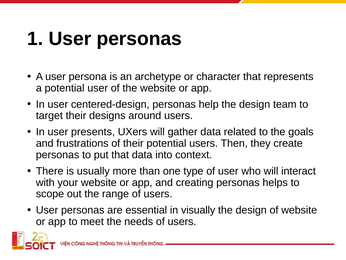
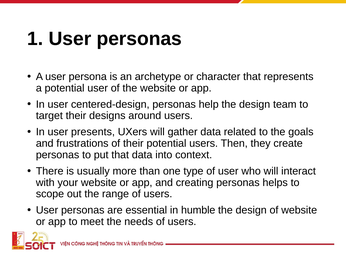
visually: visually -> humble (198, 210)
